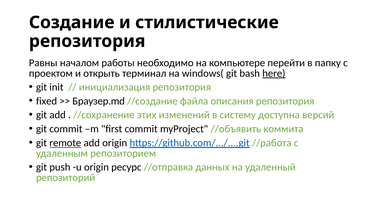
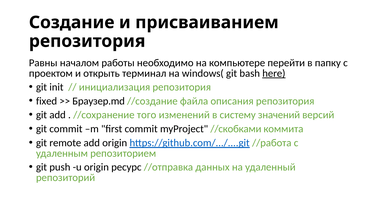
стилистические: стилистические -> присваиванием (207, 22)
этих: этих -> того (147, 115)
доступна: доступна -> значений (279, 115)
//объявить: //объявить -> //скобками (236, 129)
remote underline: present -> none (65, 143)
